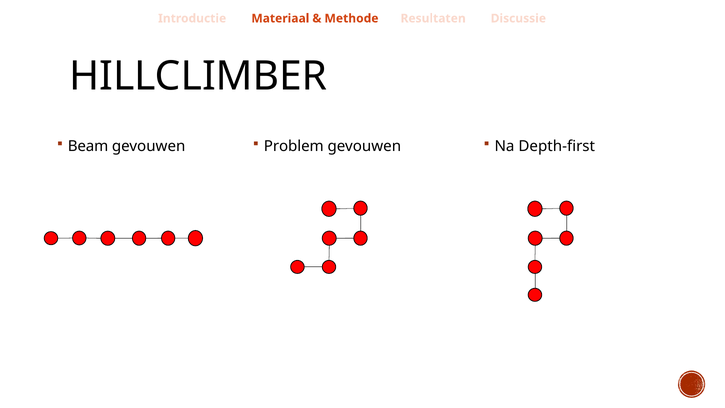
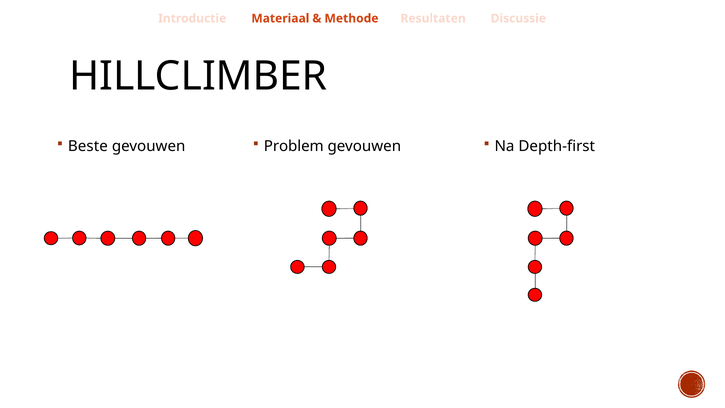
Beam: Beam -> Beste (88, 146)
